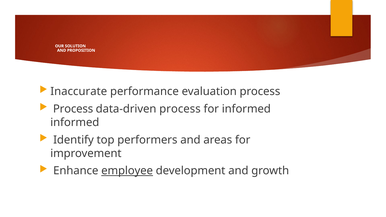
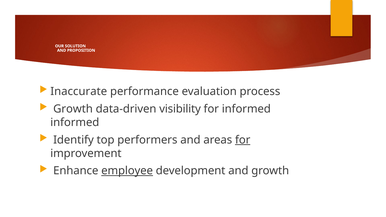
Process: Process -> Growth (73, 109)
data-driven process: process -> visibility (180, 109)
for underline: none -> present (243, 140)
